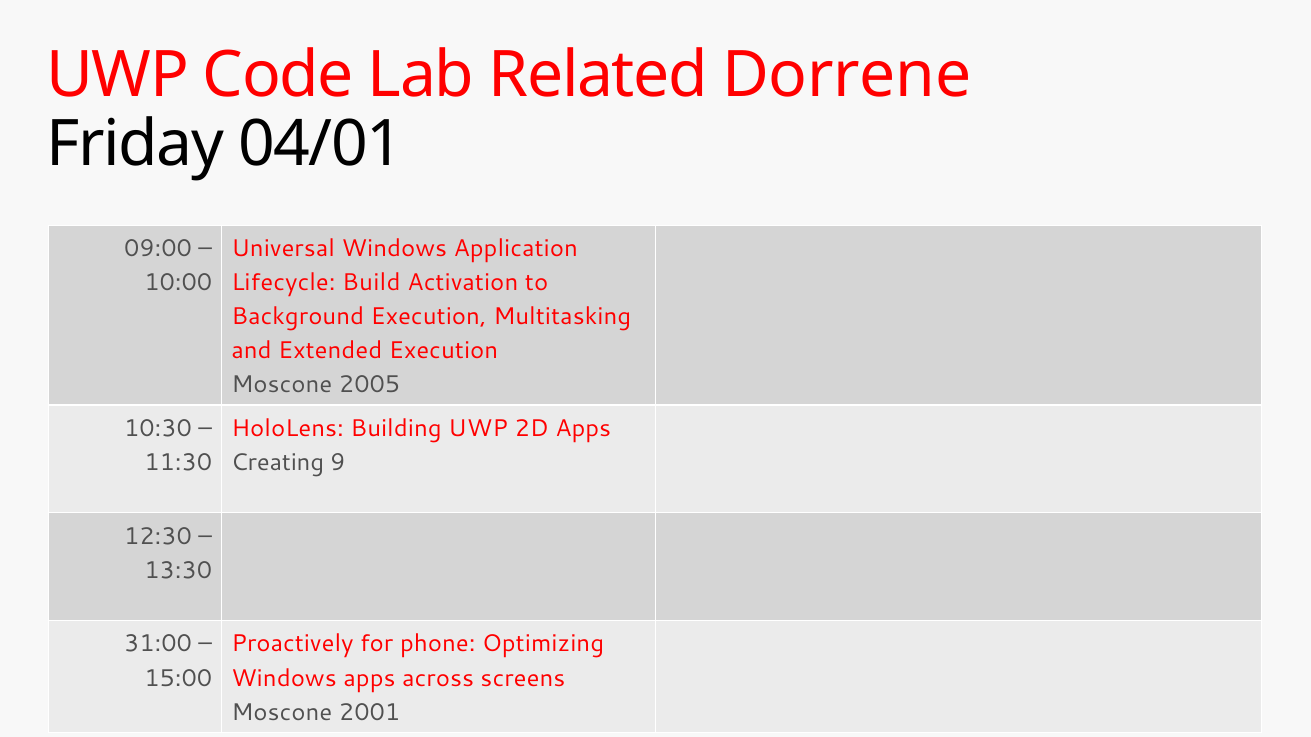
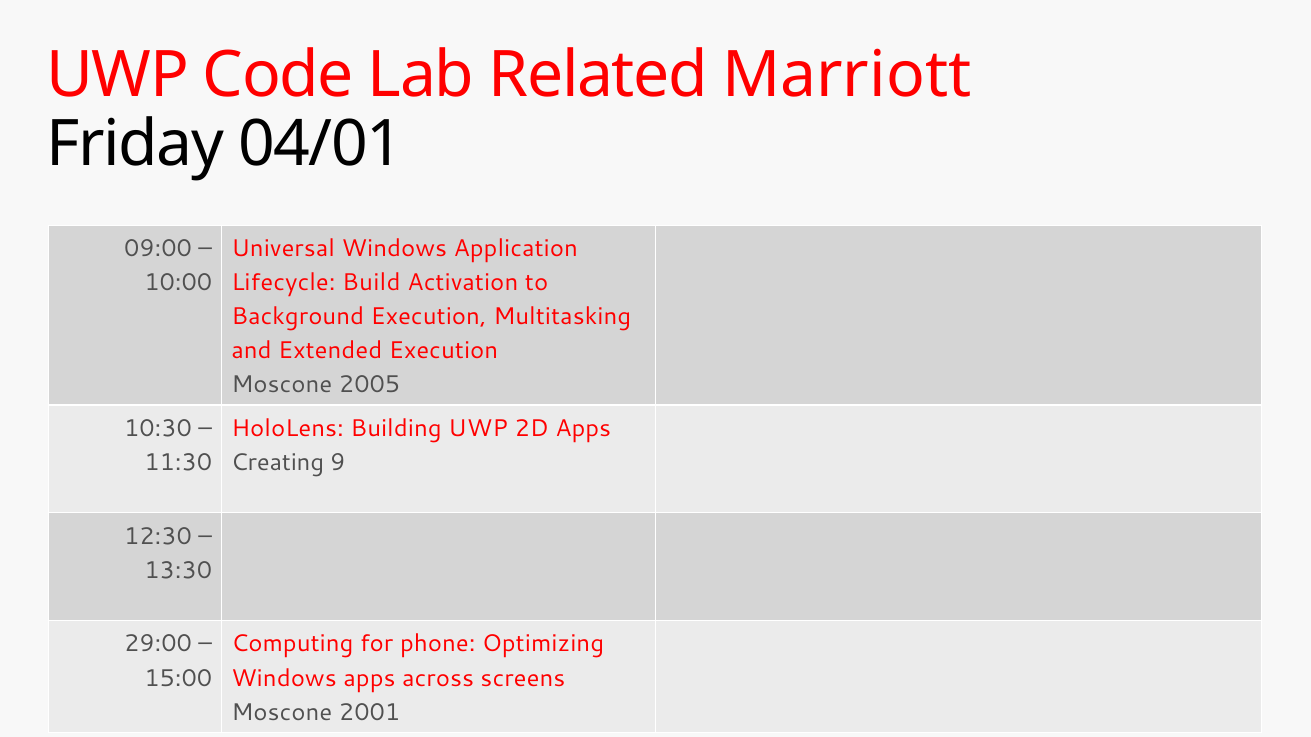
Dorrene: Dorrene -> Marriott (847, 75)
31:00: 31:00 -> 29:00 (158, 644)
Proactively: Proactively -> Computing (292, 644)
